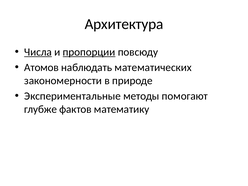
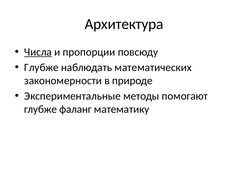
пропорции underline: present -> none (89, 52)
Атомов: Атомов -> Глубже (41, 67)
фактов: фактов -> фаланг (76, 109)
